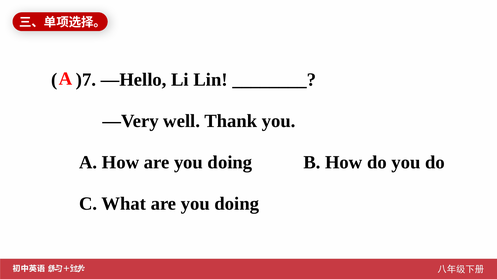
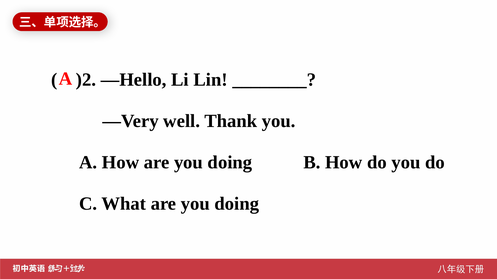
)7: )7 -> )2 (86, 80)
